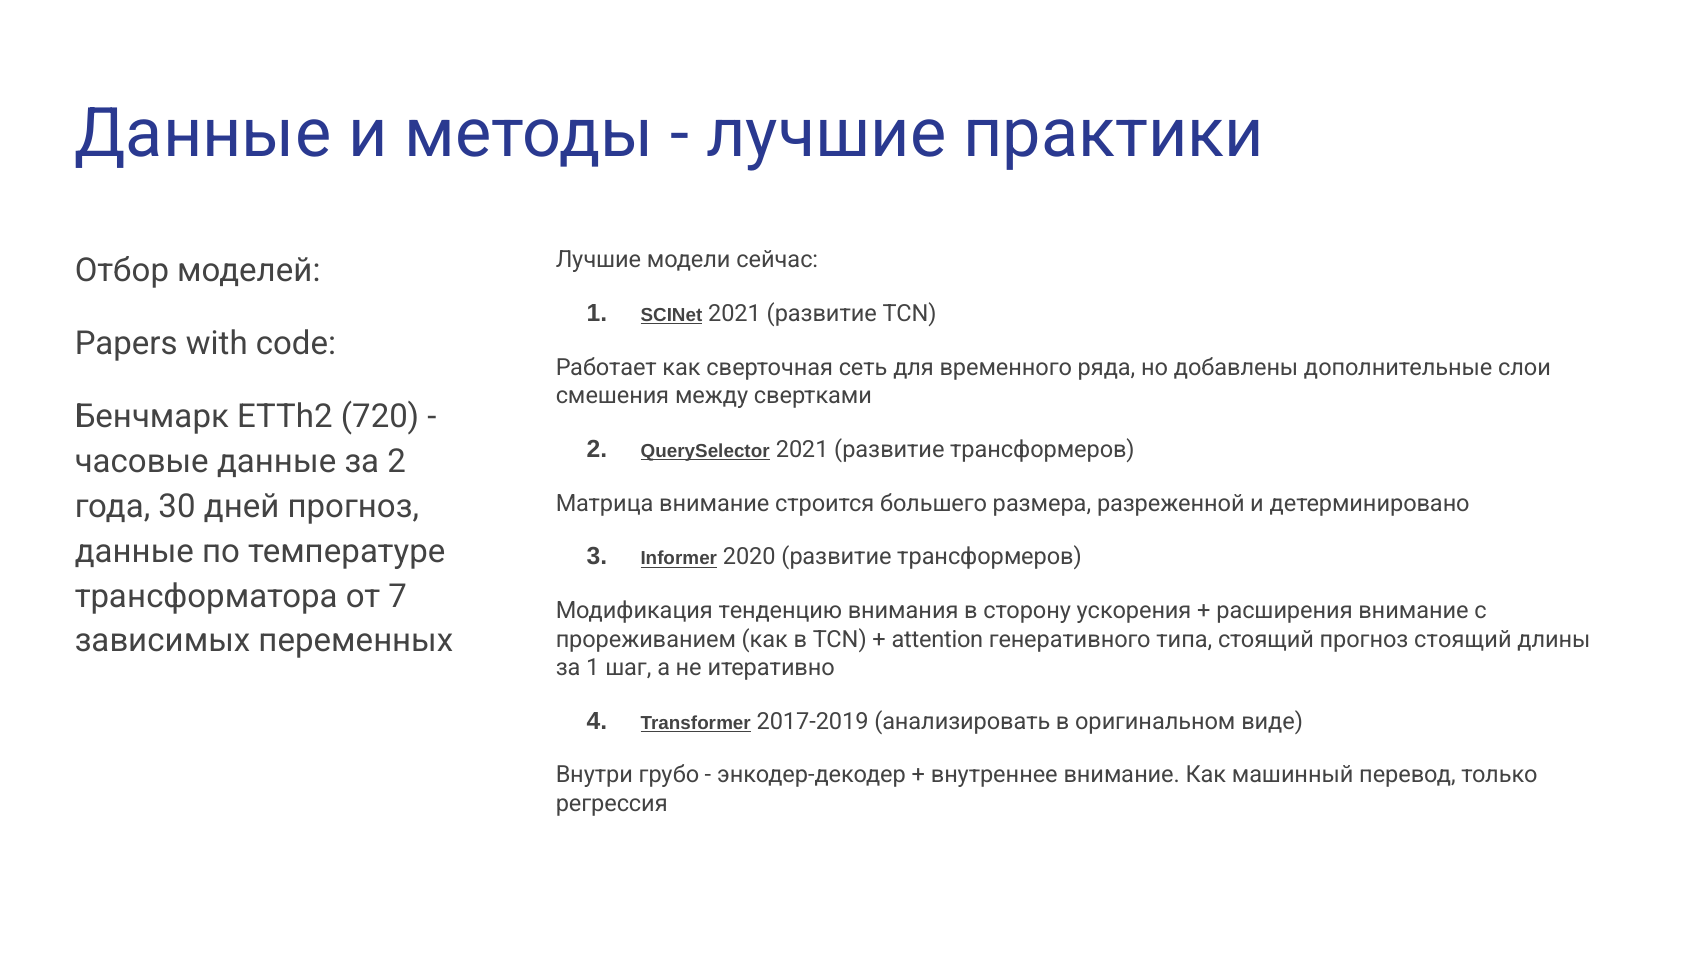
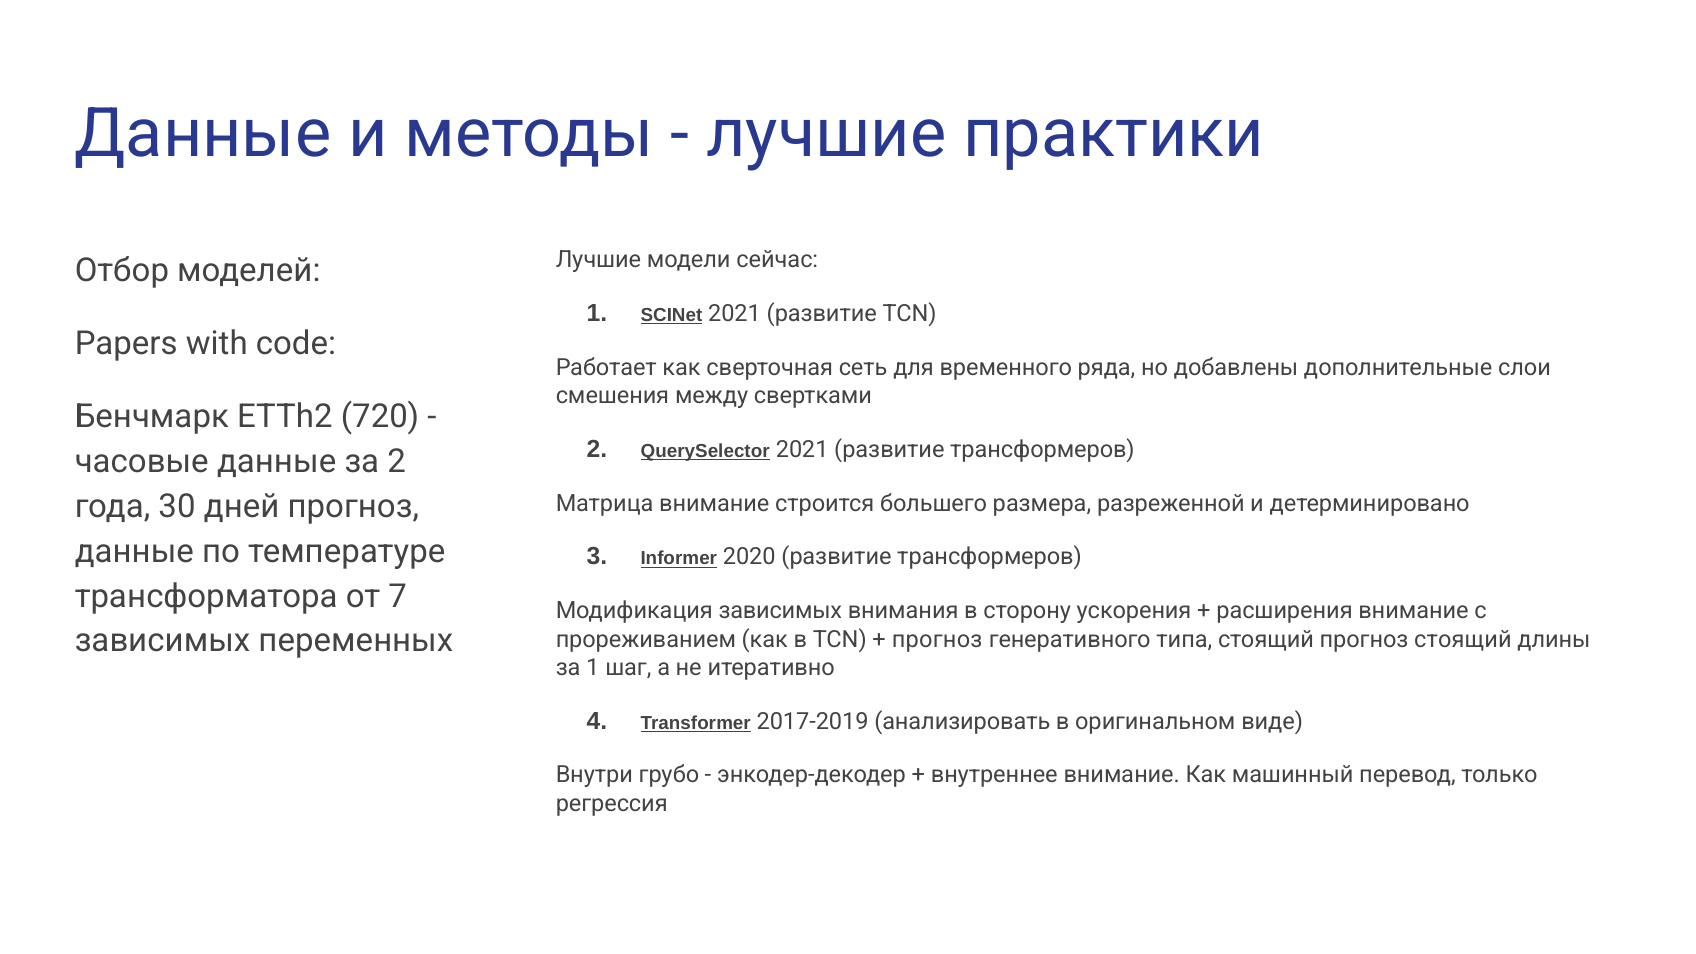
Модификация тенденцию: тенденцию -> зависимых (780, 611)
attention: attention -> прогноз (937, 639)
